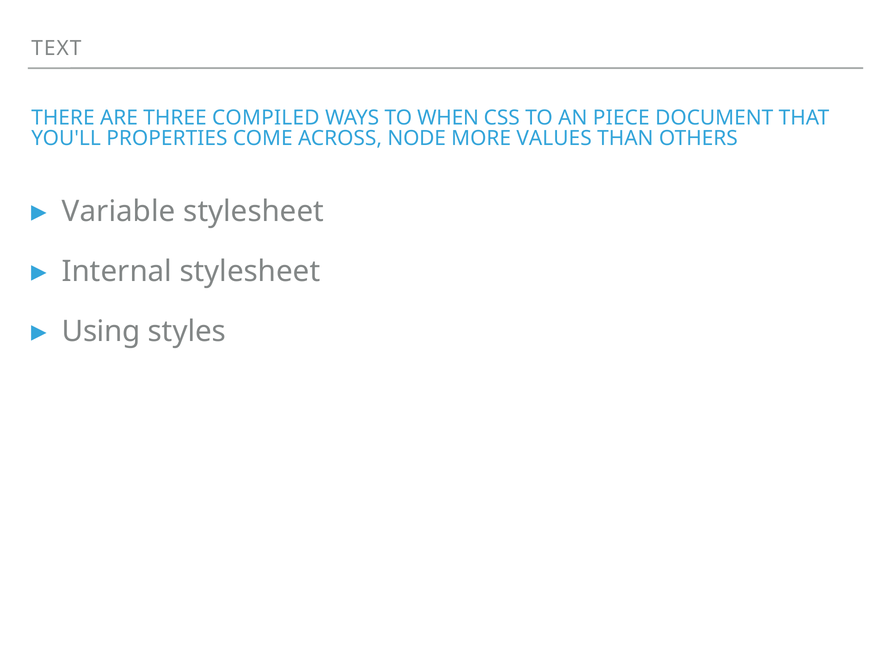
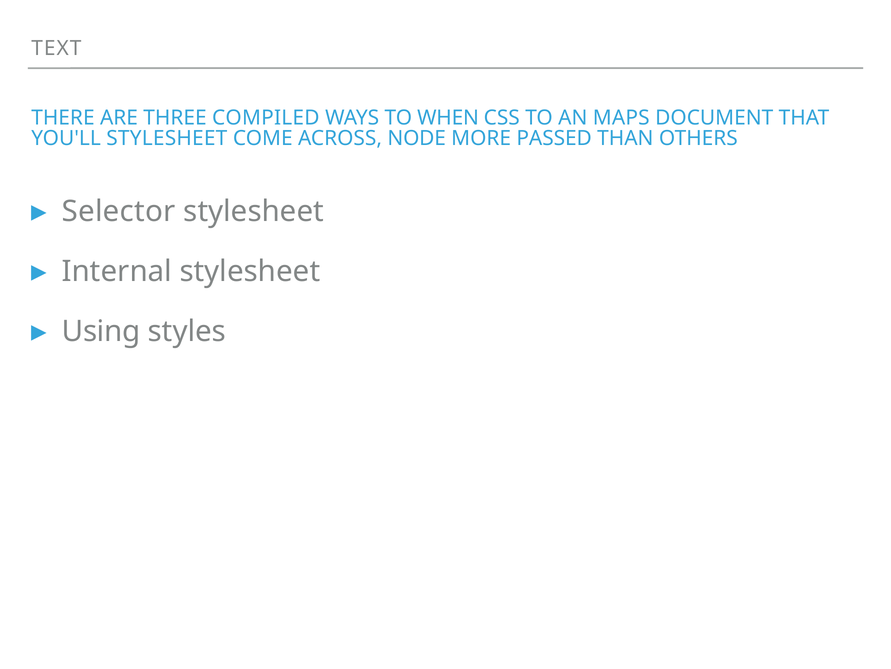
PIECE: PIECE -> MAPS (621, 118)
YOU'LL PROPERTIES: PROPERTIES -> STYLESHEET (167, 138)
VALUES: VALUES -> PASSED (554, 138)
Variable: Variable -> Selector (119, 211)
